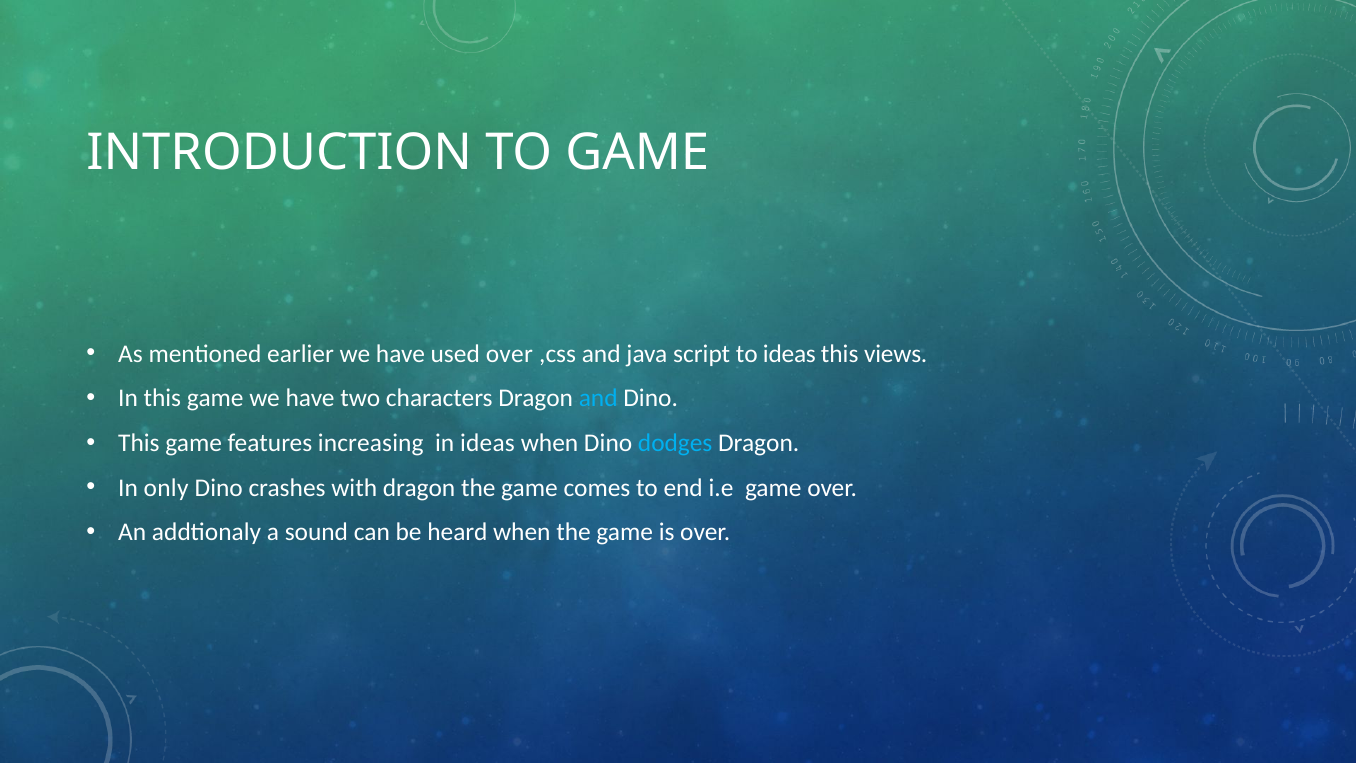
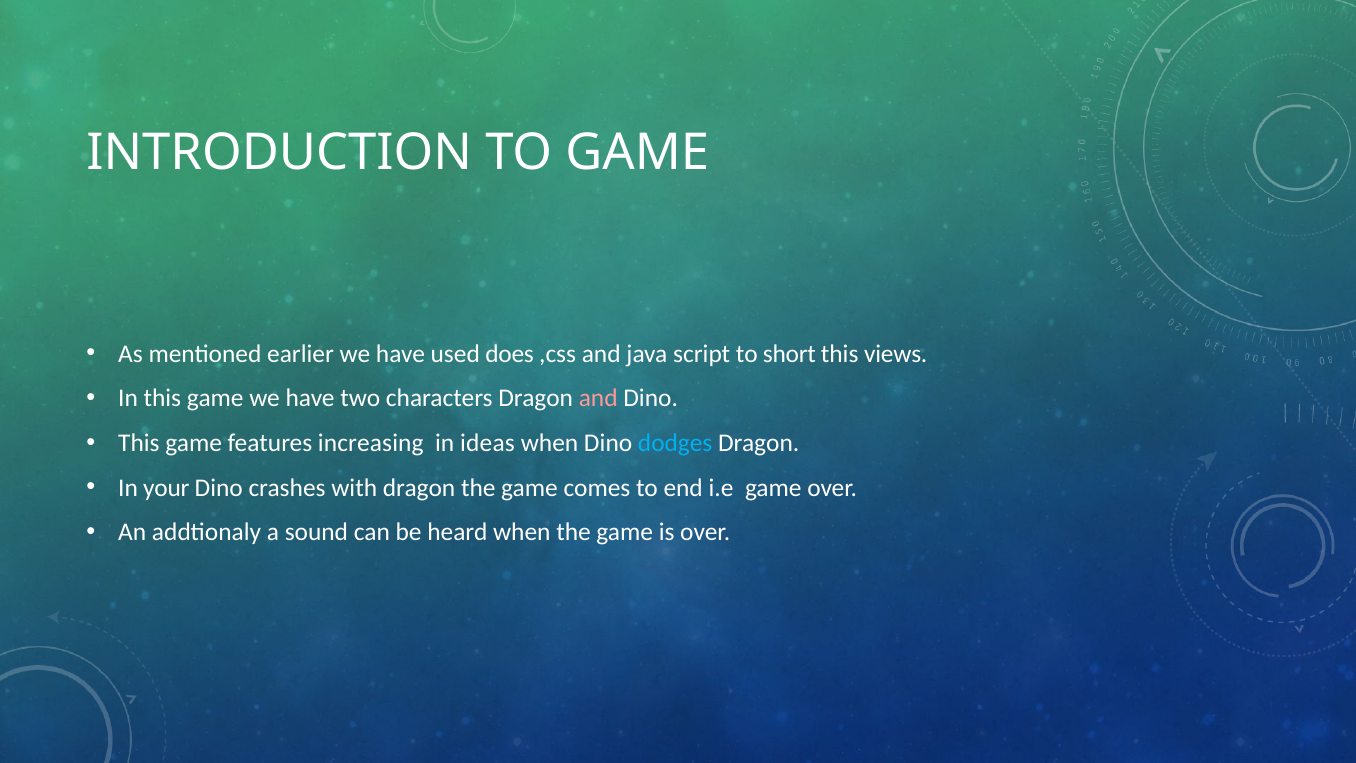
used over: over -> does (510, 354)
to ideas: ideas -> short (789, 354)
and colour: light blue -> pink (598, 398)
only: only -> your (166, 488)
